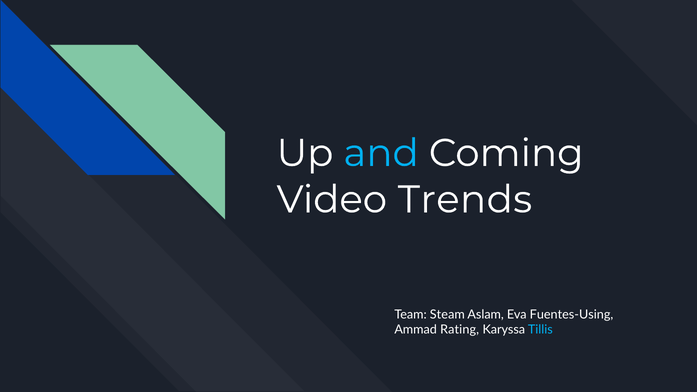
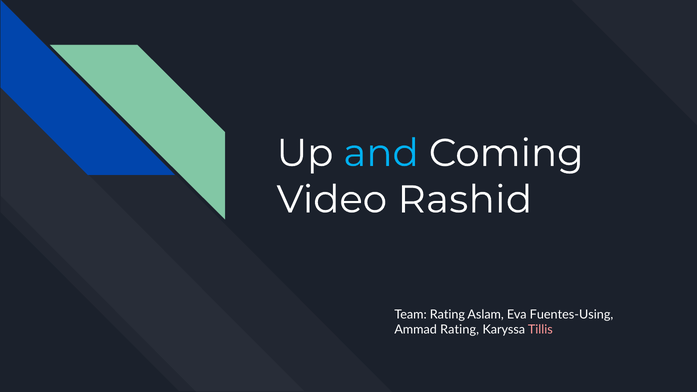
Trends: Trends -> Rashid (465, 200)
Team Steam: Steam -> Rating (447, 315)
Tillis colour: light blue -> pink (540, 330)
